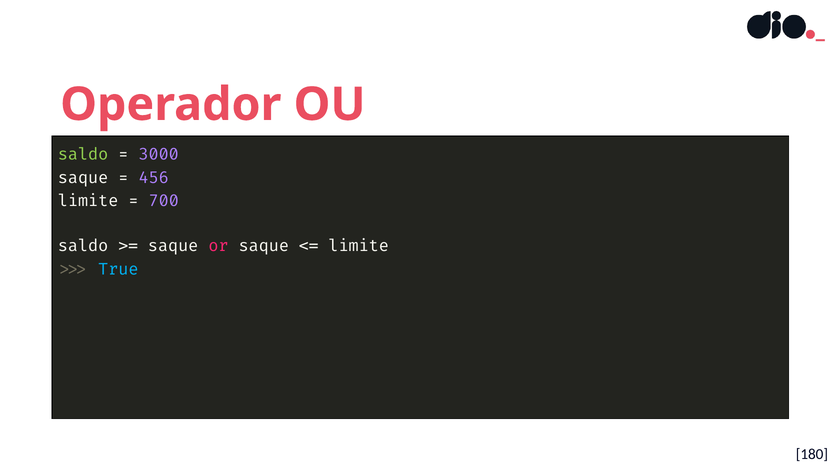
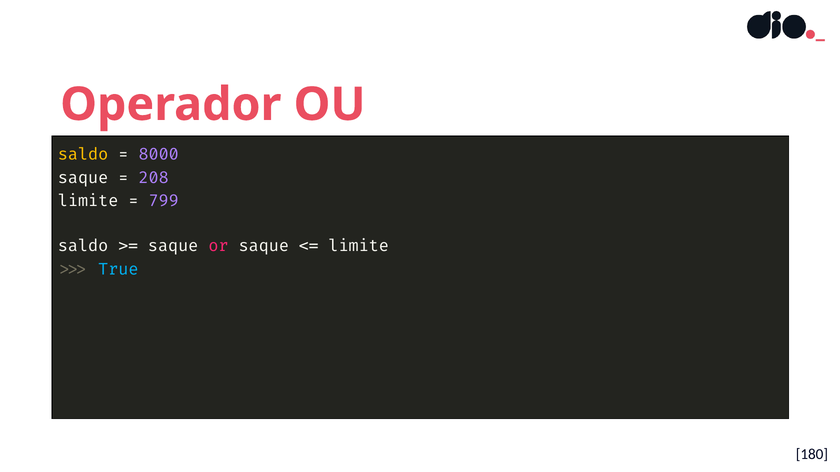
saldo colour: light green -> yellow (83, 155)
3000: 3000 -> 8000 (159, 155)
456: 456 -> 208 (154, 178)
700: 700 -> 799 (164, 201)
